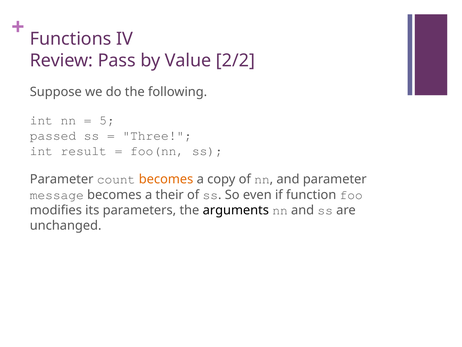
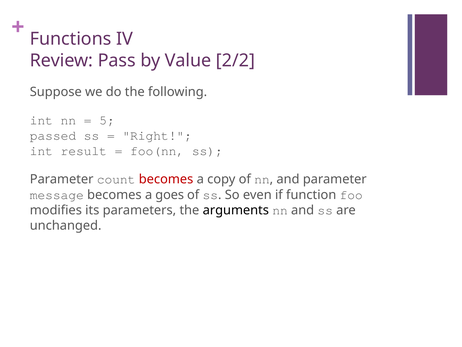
Three: Three -> Right (157, 135)
becomes colour: orange -> red (166, 179)
their: their -> goes (170, 194)
